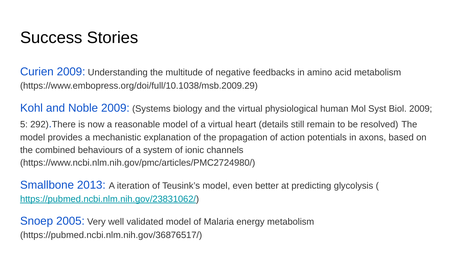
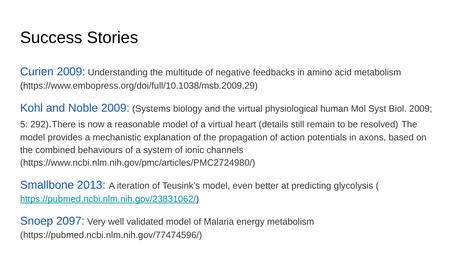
2005: 2005 -> 2097 (70, 221)
https://pubmed.ncbi.nlm.nih.gov/36876517/: https://pubmed.ncbi.nlm.nih.gov/36876517/ -> https://pubmed.ncbi.nlm.nih.gov/77474596/ (111, 235)
